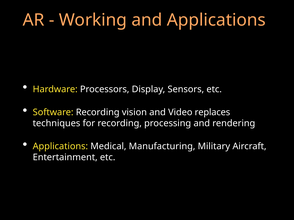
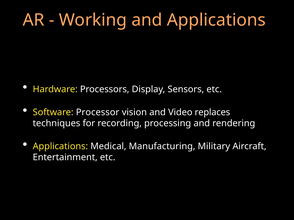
Software Recording: Recording -> Processor (98, 113)
